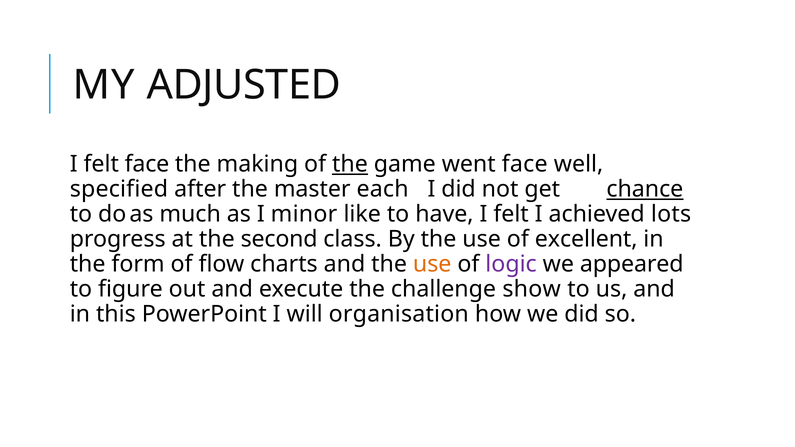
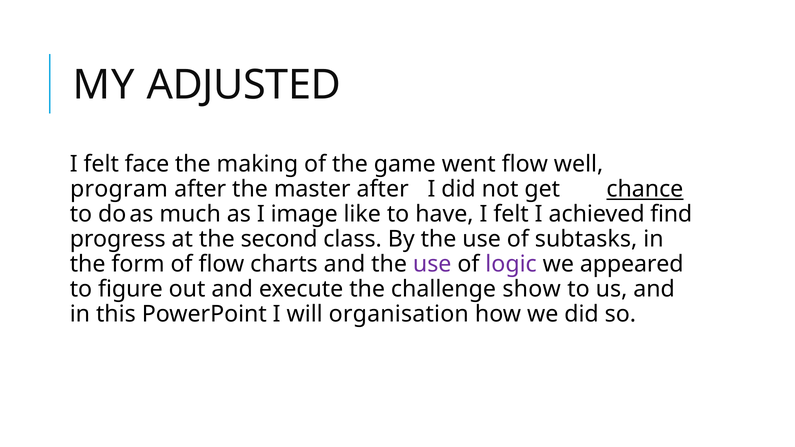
the underline: present -> none (350, 164)
went face: face -> flow (525, 164)
specified: specified -> program (119, 189)
master each: each -> after (383, 189)
minor: minor -> image (304, 214)
lots: lots -> find (671, 214)
excellent: excellent -> subtasks (586, 239)
use colour: orange -> purple (432, 264)
